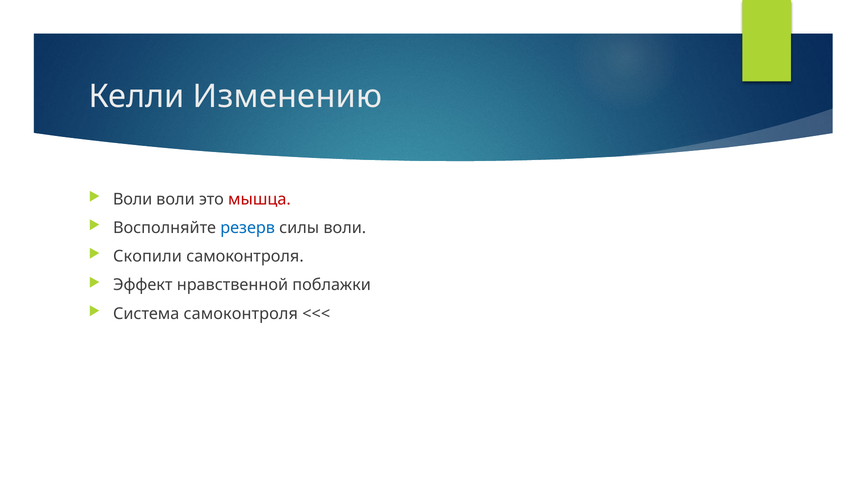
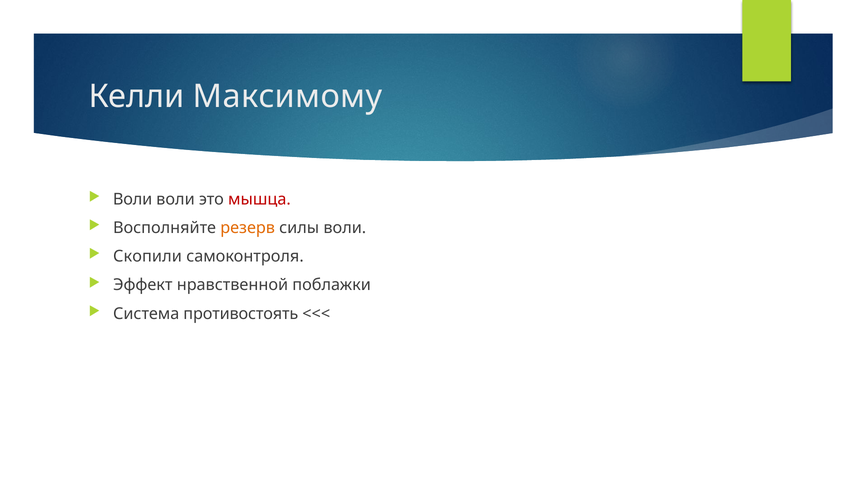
Изменению: Изменению -> Максимому (288, 97)
резерв colour: blue -> orange (248, 228)
Система самоконтроля: самоконтроля -> противостоять (241, 313)
